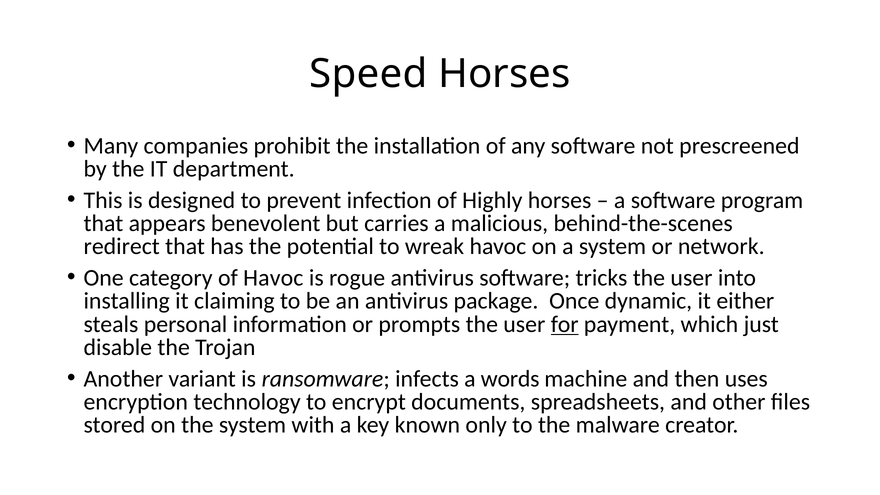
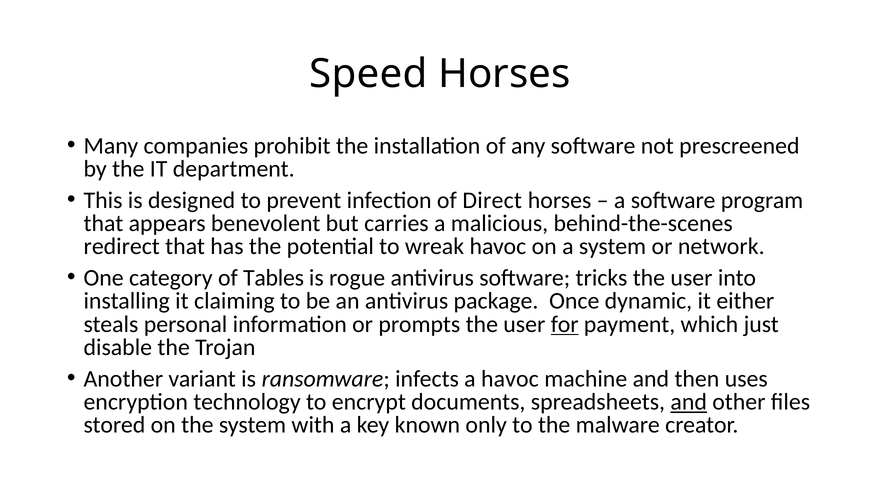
Highly: Highly -> Direct (492, 200)
of Havoc: Havoc -> Tables (273, 278)
a words: words -> havoc (510, 379)
and underline: none -> present (689, 402)
